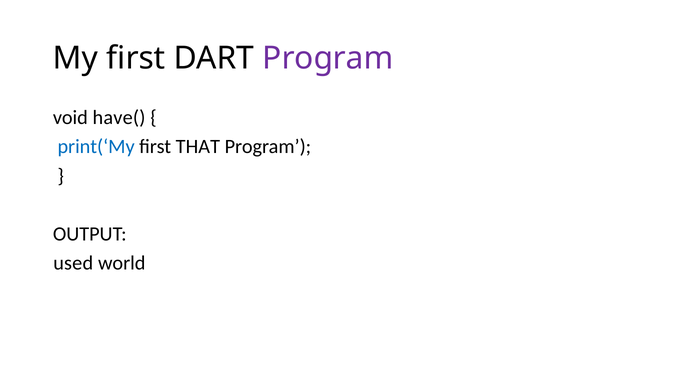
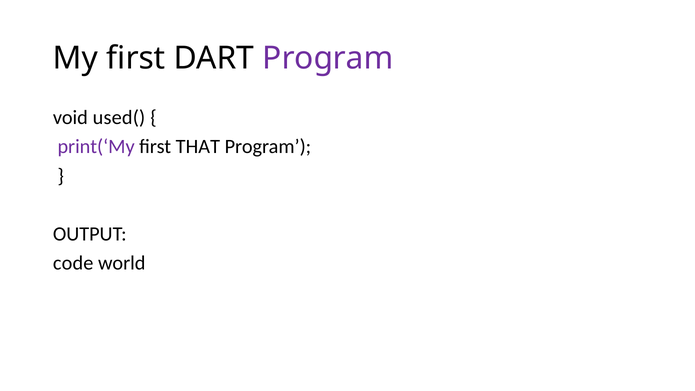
have(: have( -> used( (119, 118)
print(‘My colour: blue -> purple (96, 147)
used: used -> code (73, 263)
